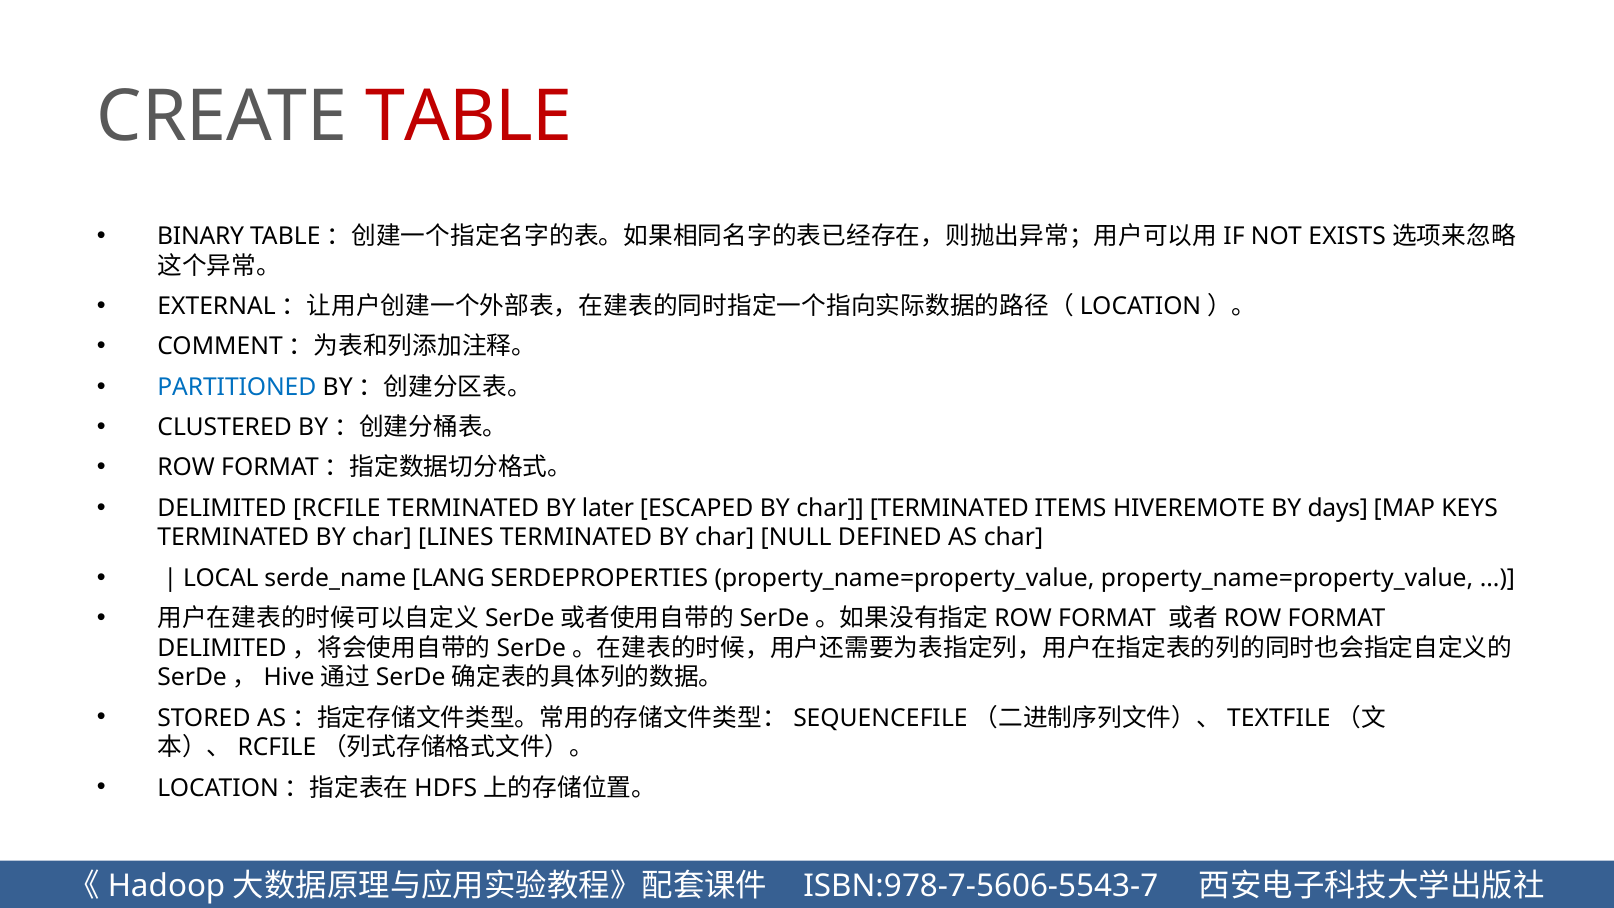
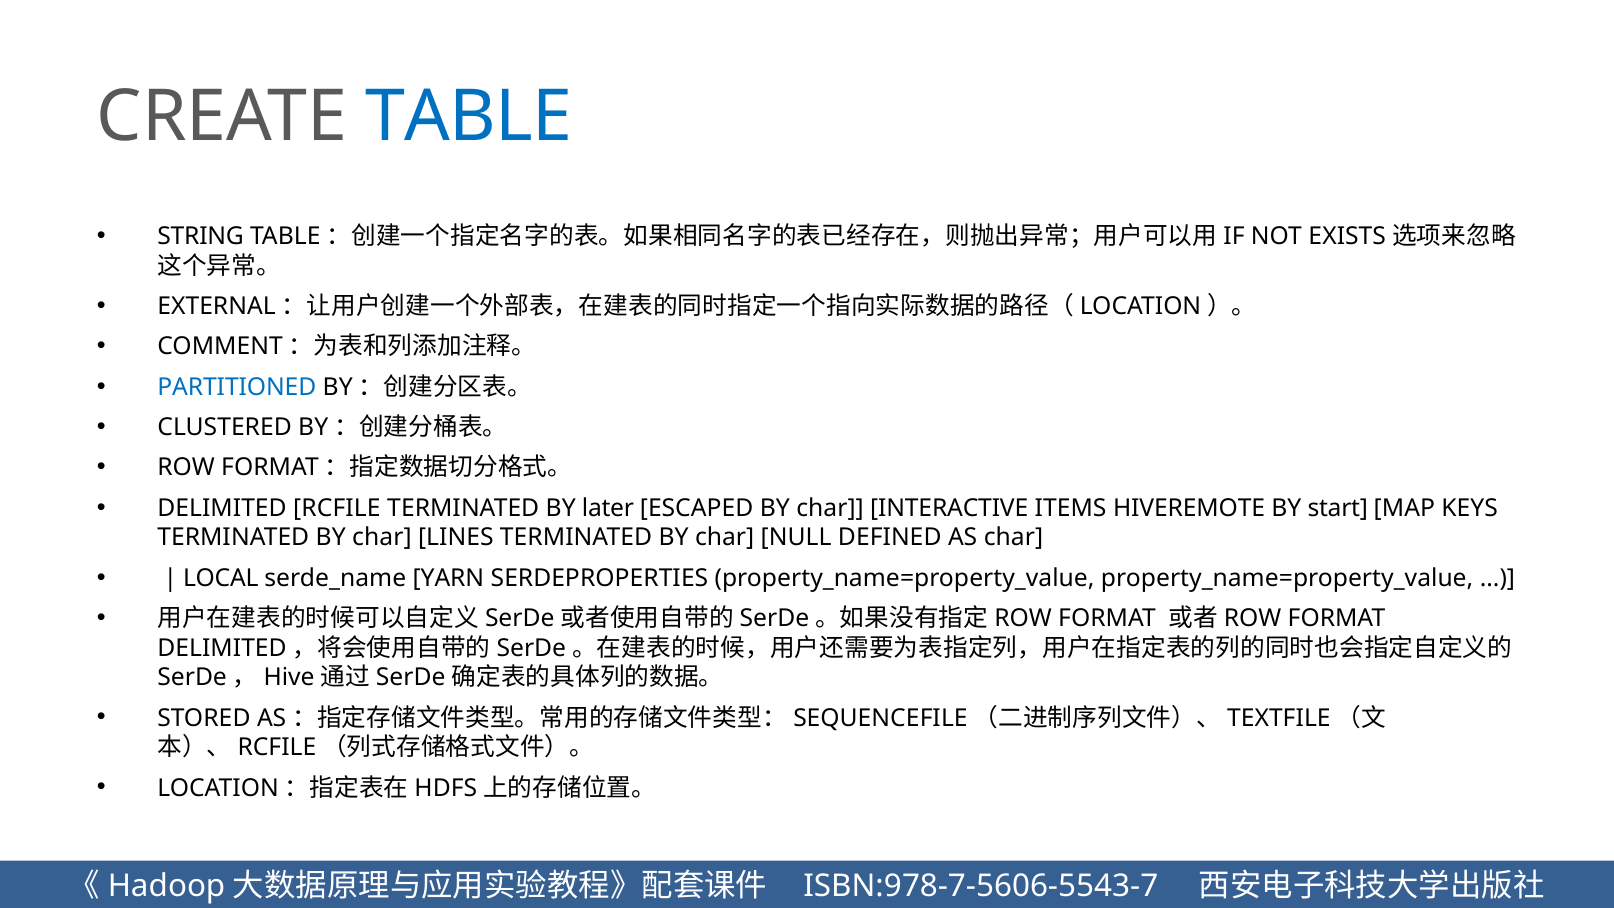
TABLE colour: red -> blue (469, 117)
BINARY: BINARY -> STRING (201, 236)
char TERMINATED: TERMINATED -> INTERACTIVE (949, 508)
days: days -> start (1338, 508)
LANG: LANG -> YARN (448, 578)
